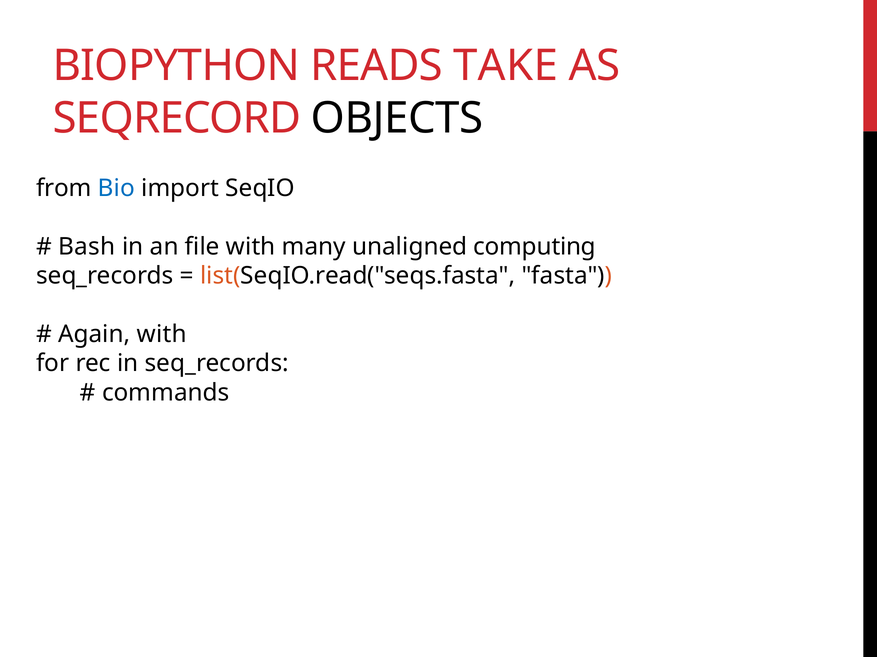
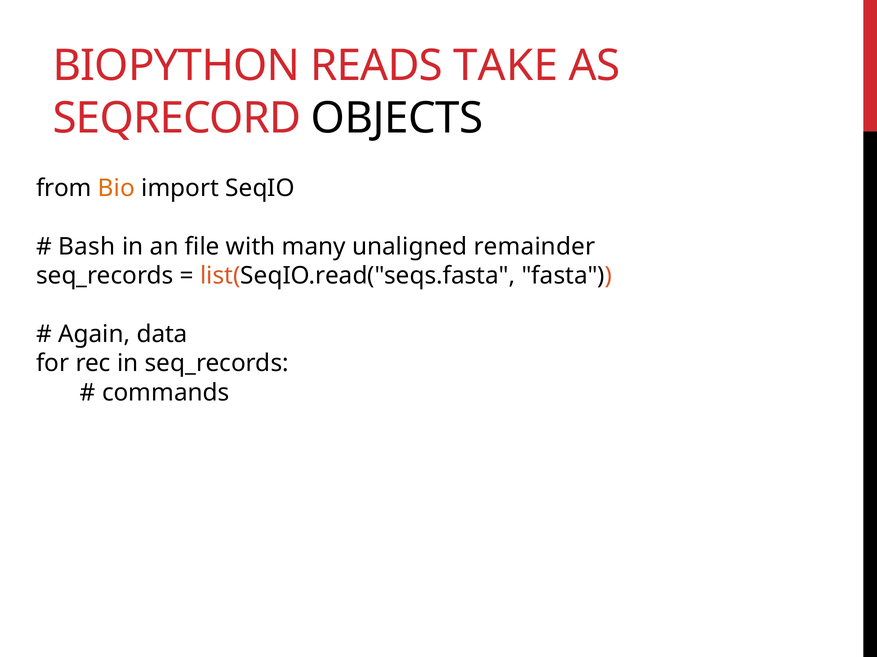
Bio colour: blue -> orange (116, 188)
computing: computing -> remainder (534, 247)
Again with: with -> data (162, 335)
